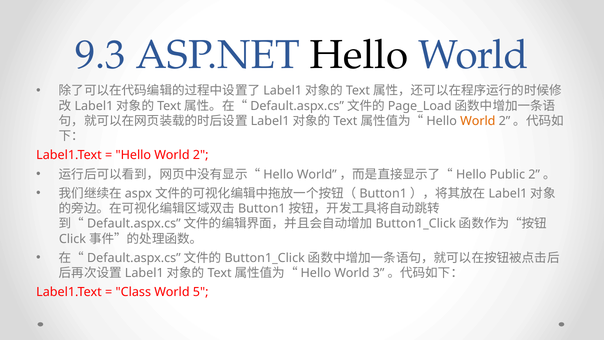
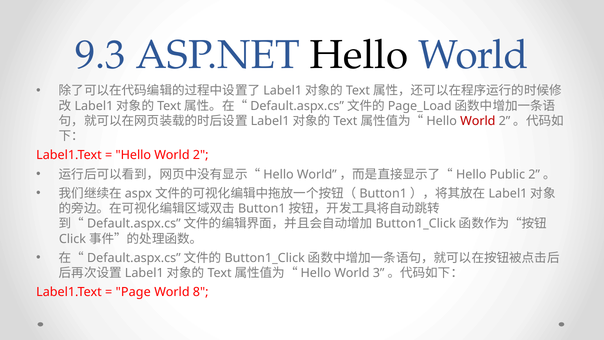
World colour: orange -> red (478, 121)
Class: Class -> Page (133, 292)
5: 5 -> 8 (201, 292)
